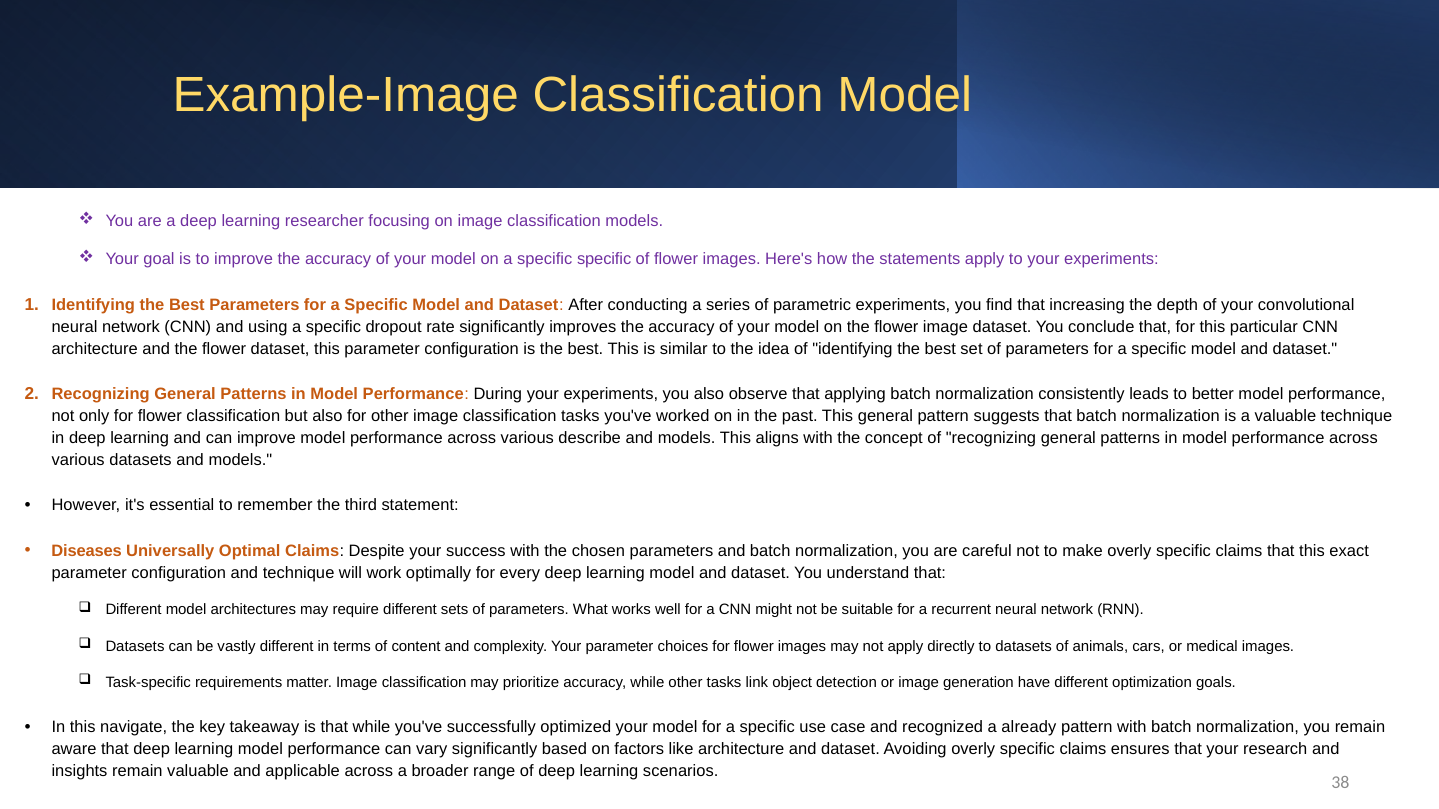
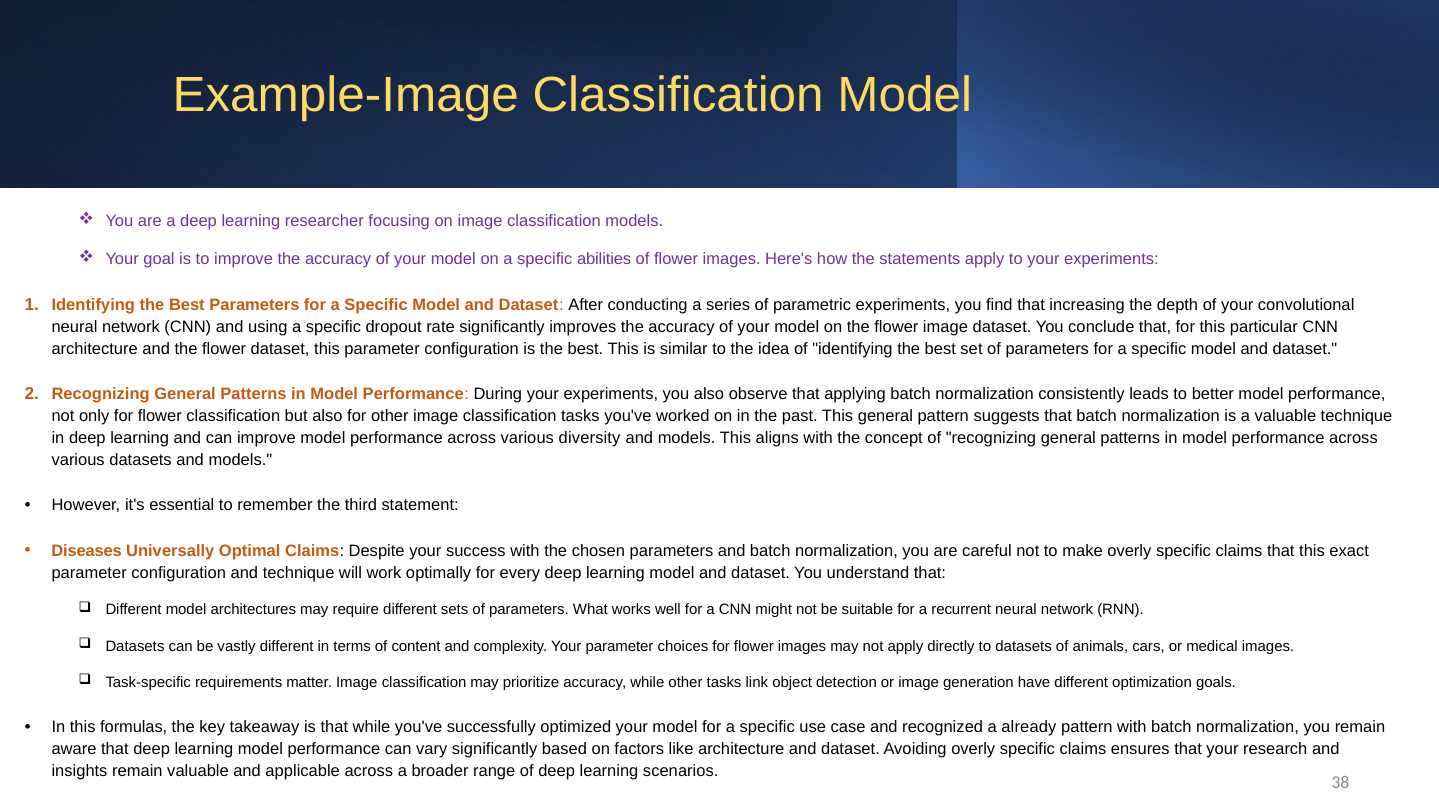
specific specific: specific -> abilities (604, 260)
describe: describe -> diversity (590, 438)
navigate: navigate -> formulas (134, 728)
